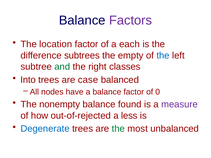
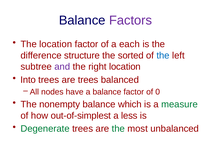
subtrees: subtrees -> structure (82, 56)
empty: empty -> sorted (131, 56)
and colour: green -> purple (62, 67)
right classes: classes -> location (125, 67)
are case: case -> trees (88, 80)
found: found -> which (130, 105)
measure colour: purple -> green (180, 105)
out-of-rejected: out-of-rejected -> out-of-simplest (81, 116)
Degenerate colour: blue -> green (45, 129)
